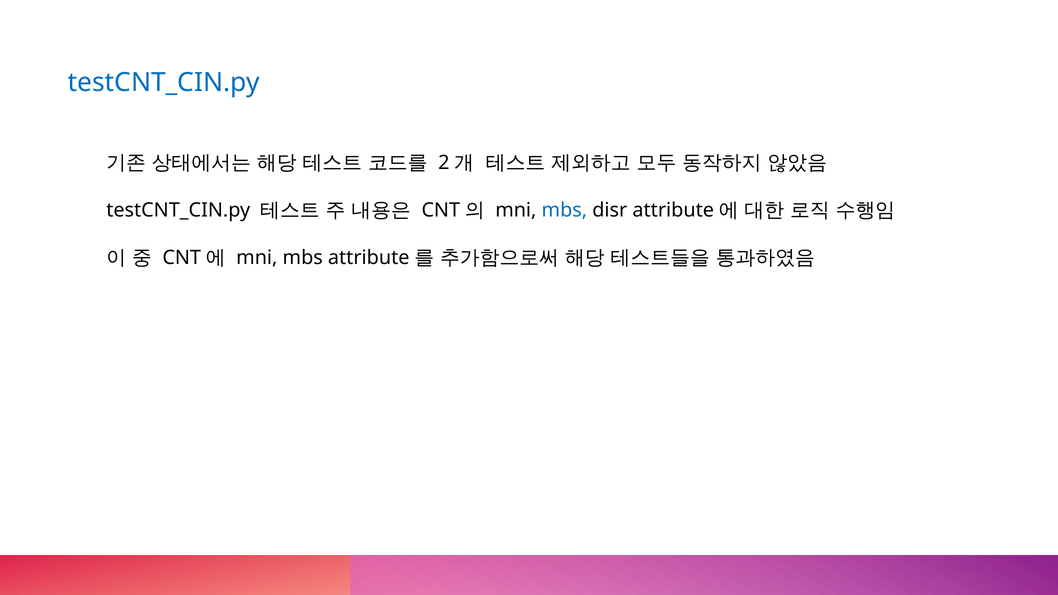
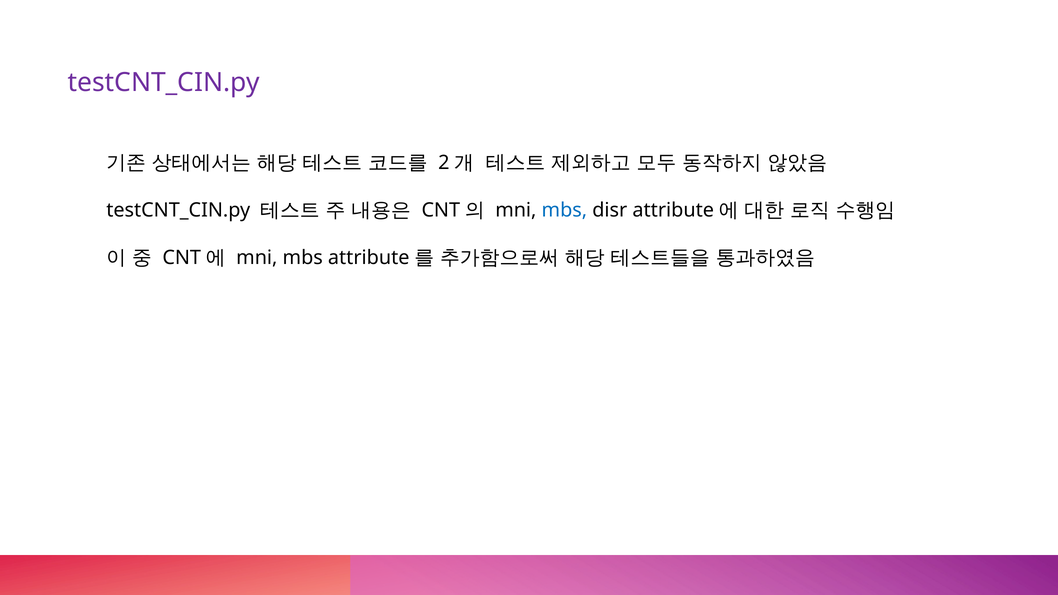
testCNT_CIN.py colour: blue -> purple (164, 82)
